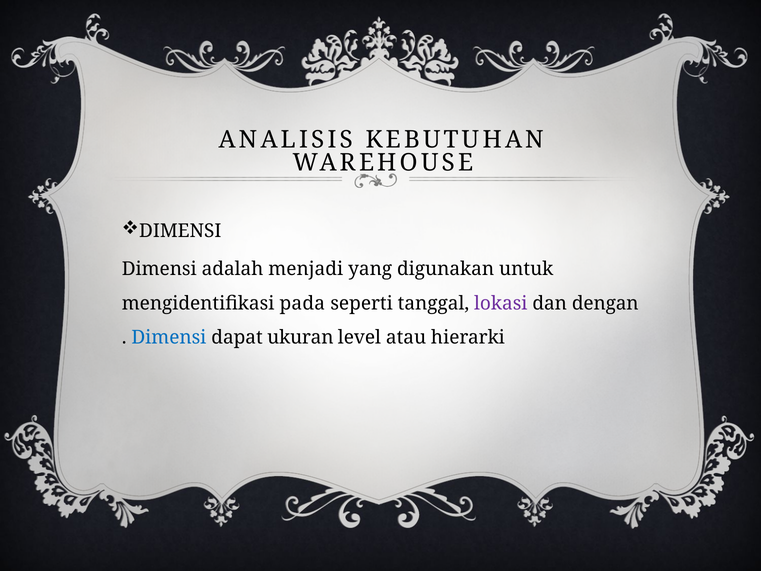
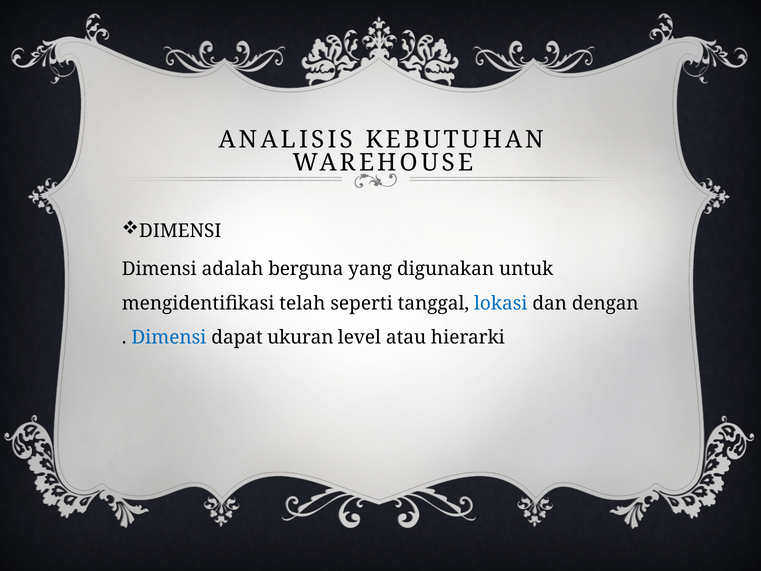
menjadi: menjadi -> berguna (306, 269)
pada: pada -> telah (302, 303)
lokasi colour: purple -> blue (501, 303)
